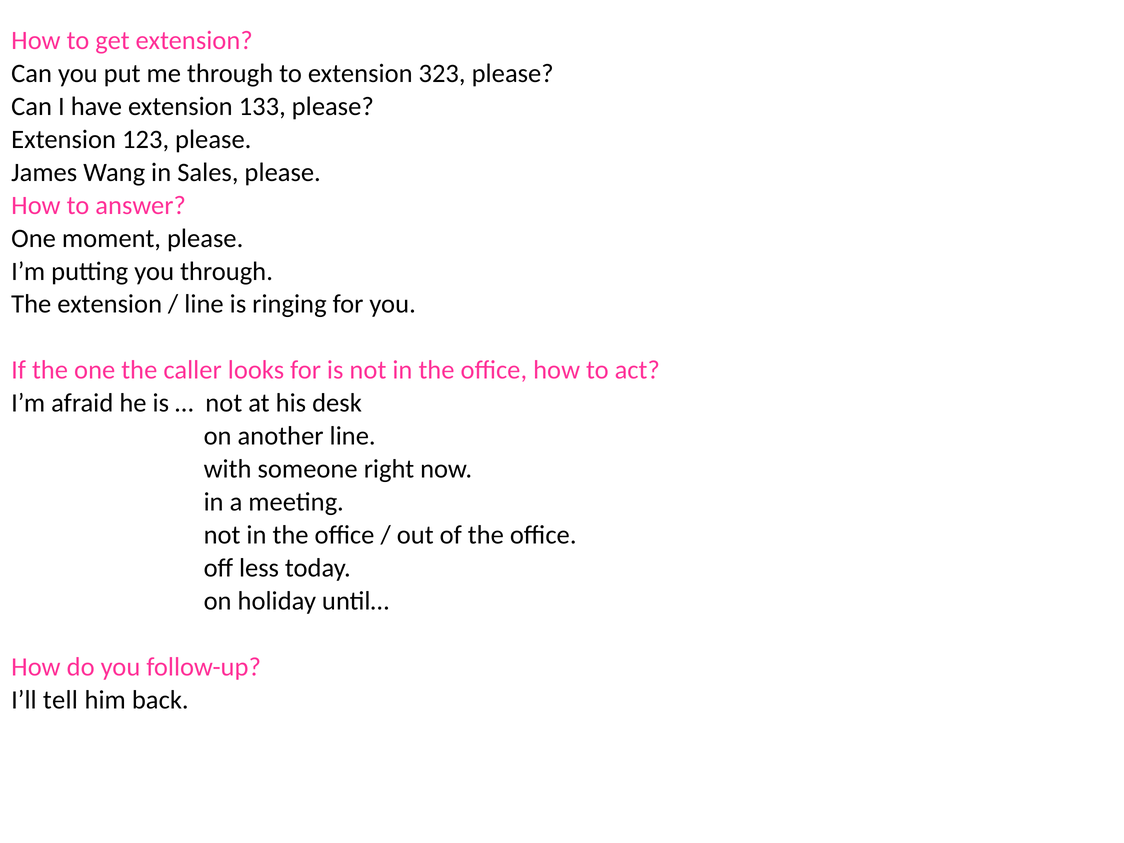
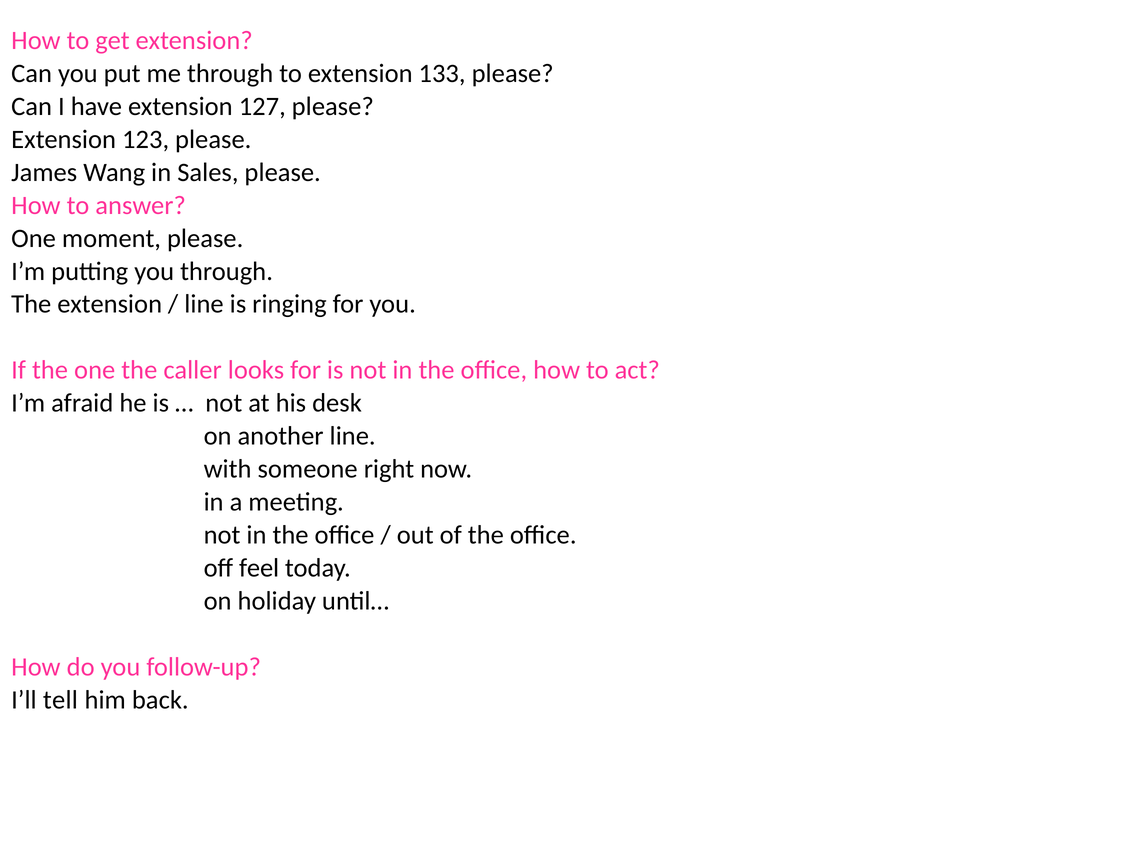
323: 323 -> 133 (442, 73)
133: 133 -> 127 (262, 106)
less: less -> feel (259, 568)
